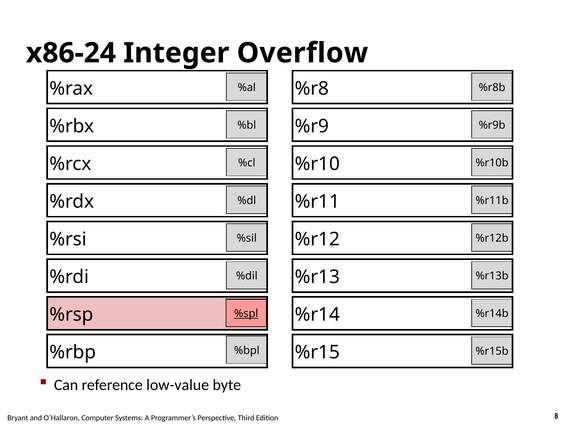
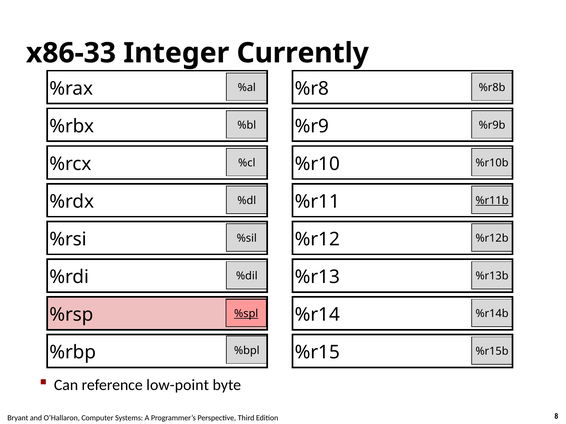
x86-24: x86-24 -> x86-33 (71, 53)
Overflow: Overflow -> Currently (303, 53)
%r11b underline: none -> present (492, 201)
low-value: low-value -> low-point (178, 386)
